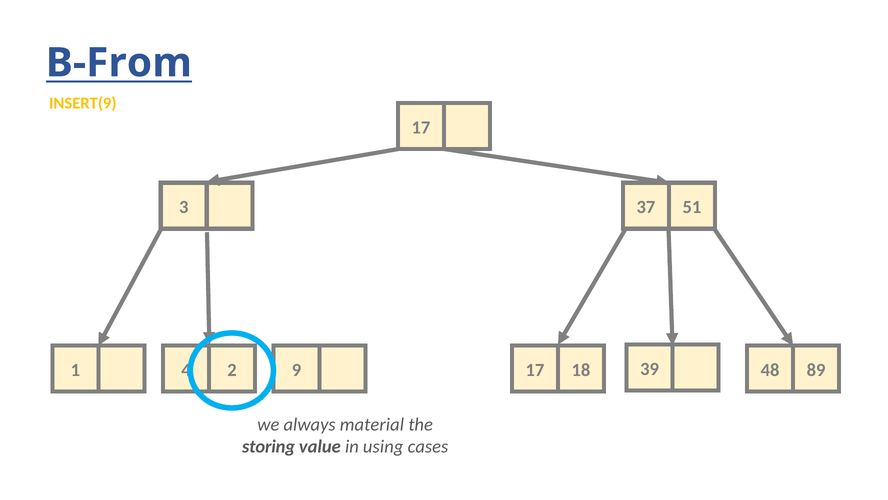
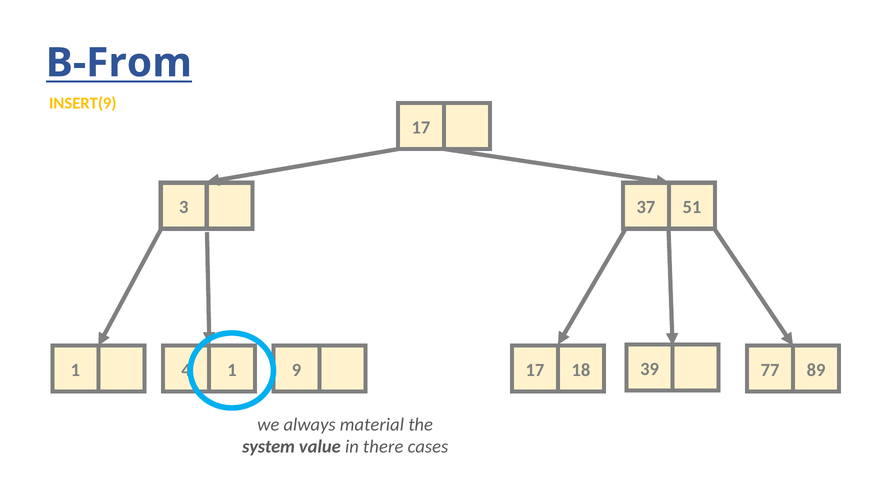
2: 2 -> 1 (232, 370)
48: 48 -> 77 (770, 370)
storing: storing -> system (269, 446)
using: using -> there (383, 446)
